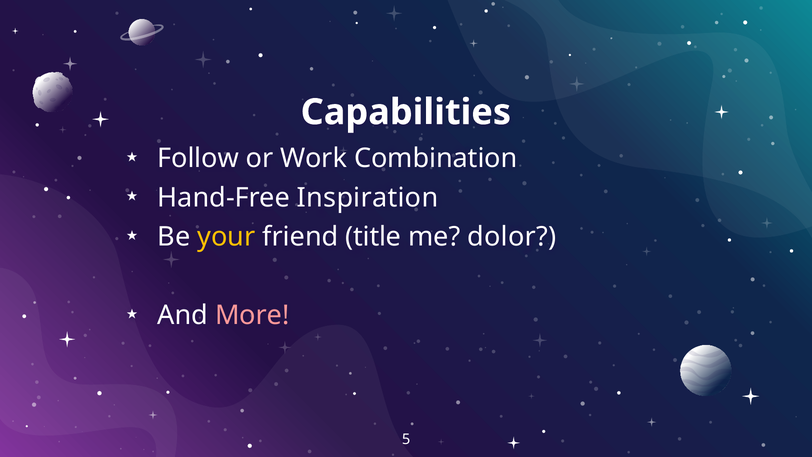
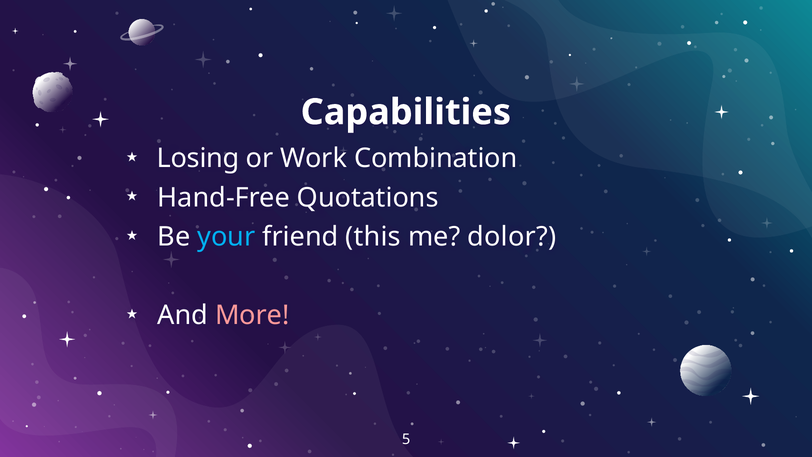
Follow: Follow -> Losing (198, 158)
Inspiration: Inspiration -> Quotations (368, 198)
your colour: yellow -> light blue (226, 237)
title: title -> this (373, 237)
